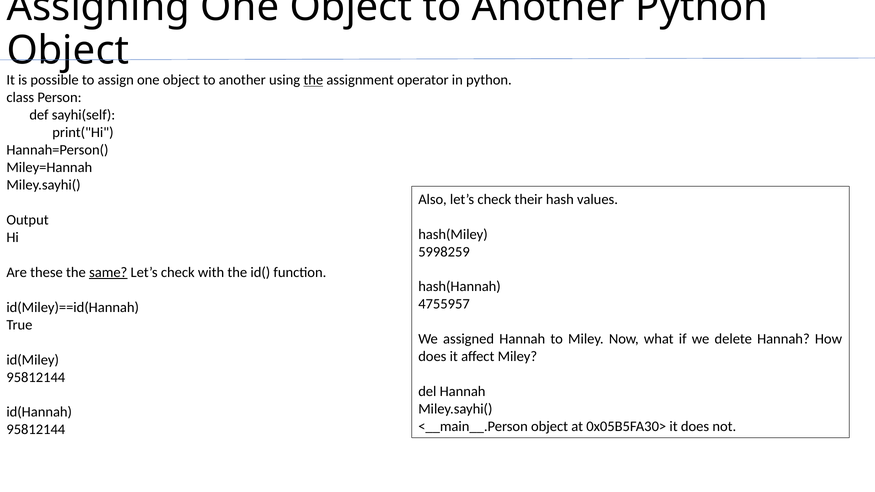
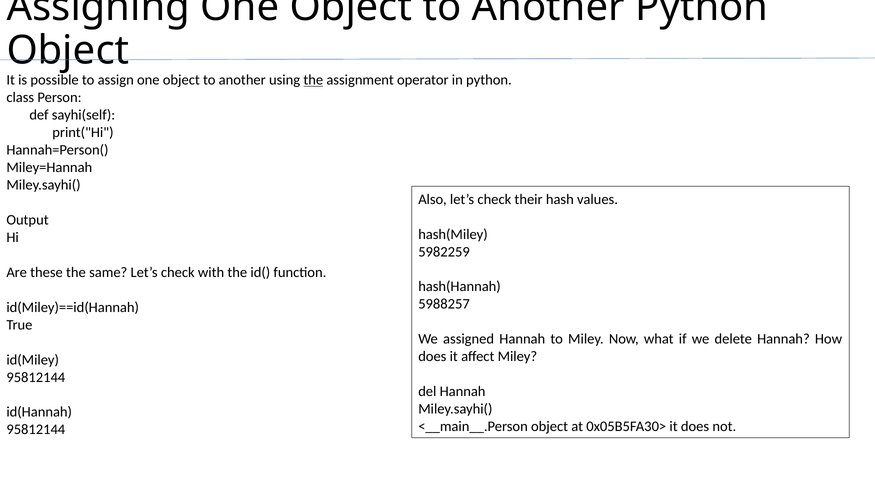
5998259: 5998259 -> 5982259 (444, 252)
same underline: present -> none (108, 272)
4755957: 4755957 -> 5988257 (444, 304)
